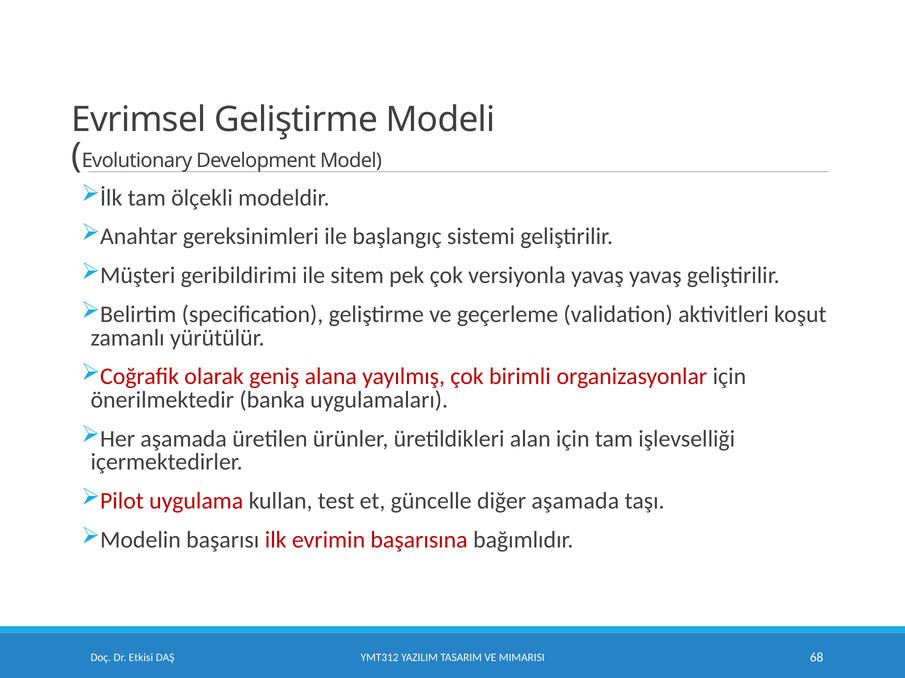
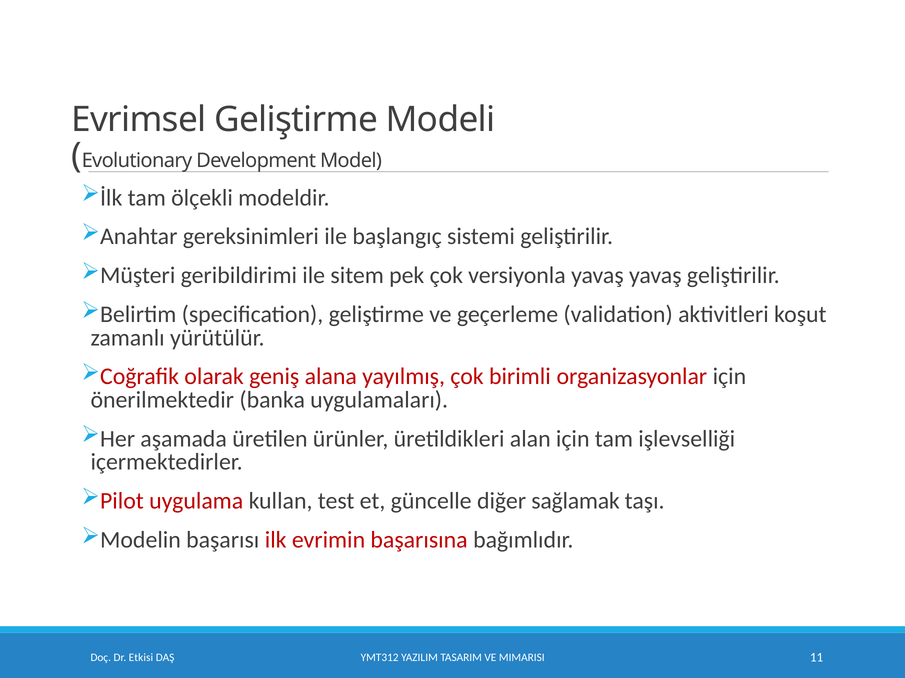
diğer aşamada: aşamada -> sağlamak (576, 501)
68: 68 -> 11 (817, 658)
